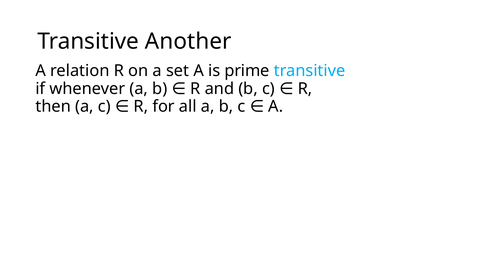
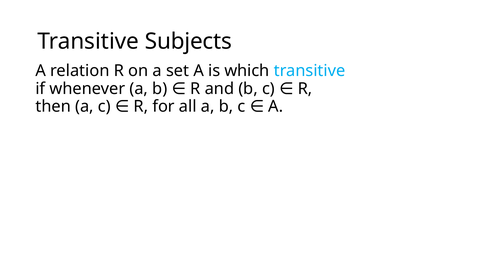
Another: Another -> Subjects (188, 41)
prime: prime -> which (247, 71)
